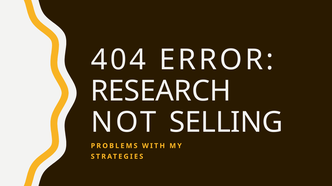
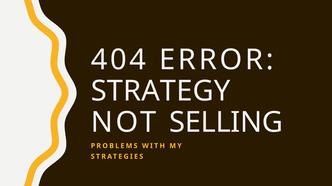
RESEARCH: RESEARCH -> STRATEGY (161, 91)
